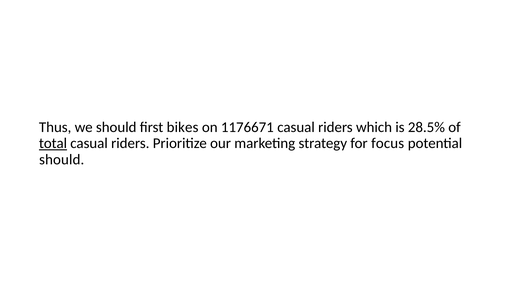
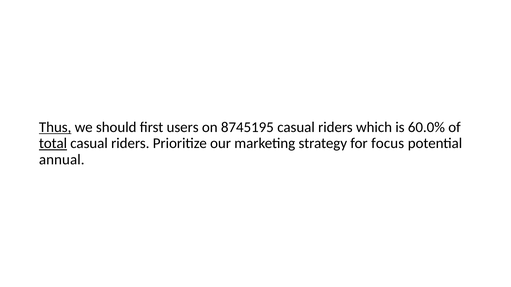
Thus underline: none -> present (55, 128)
bikes: bikes -> users (183, 128)
1176671: 1176671 -> 8745195 (247, 128)
28.5%: 28.5% -> 60.0% (426, 128)
should: should -> annual (62, 160)
